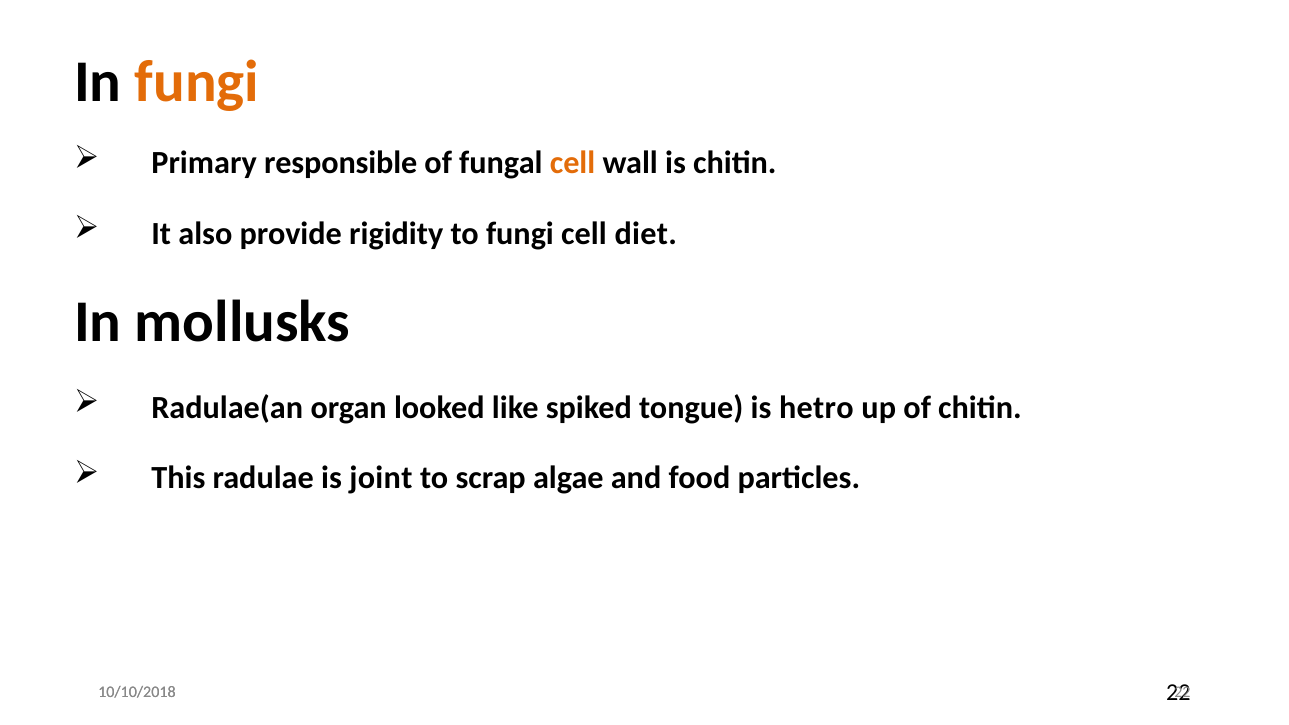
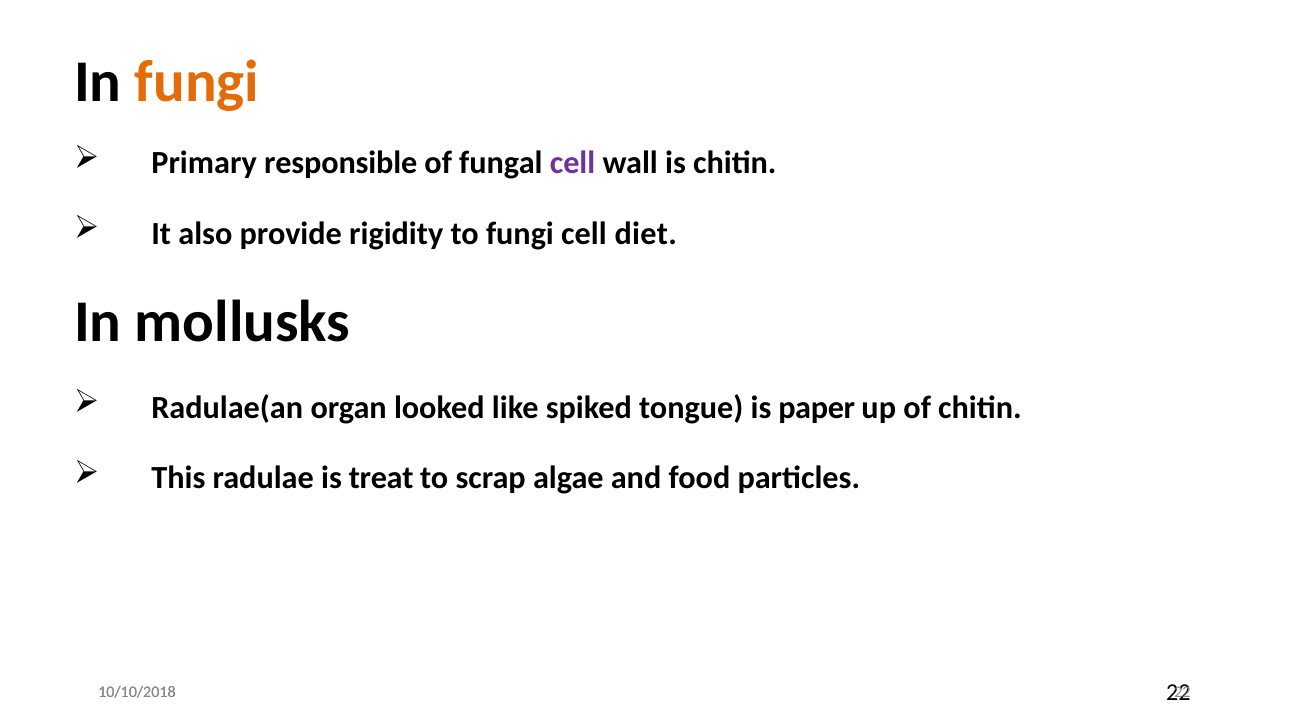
cell colour: orange -> purple (573, 163)
hetro: hetro -> paper (817, 407)
joint: joint -> treat (381, 478)
